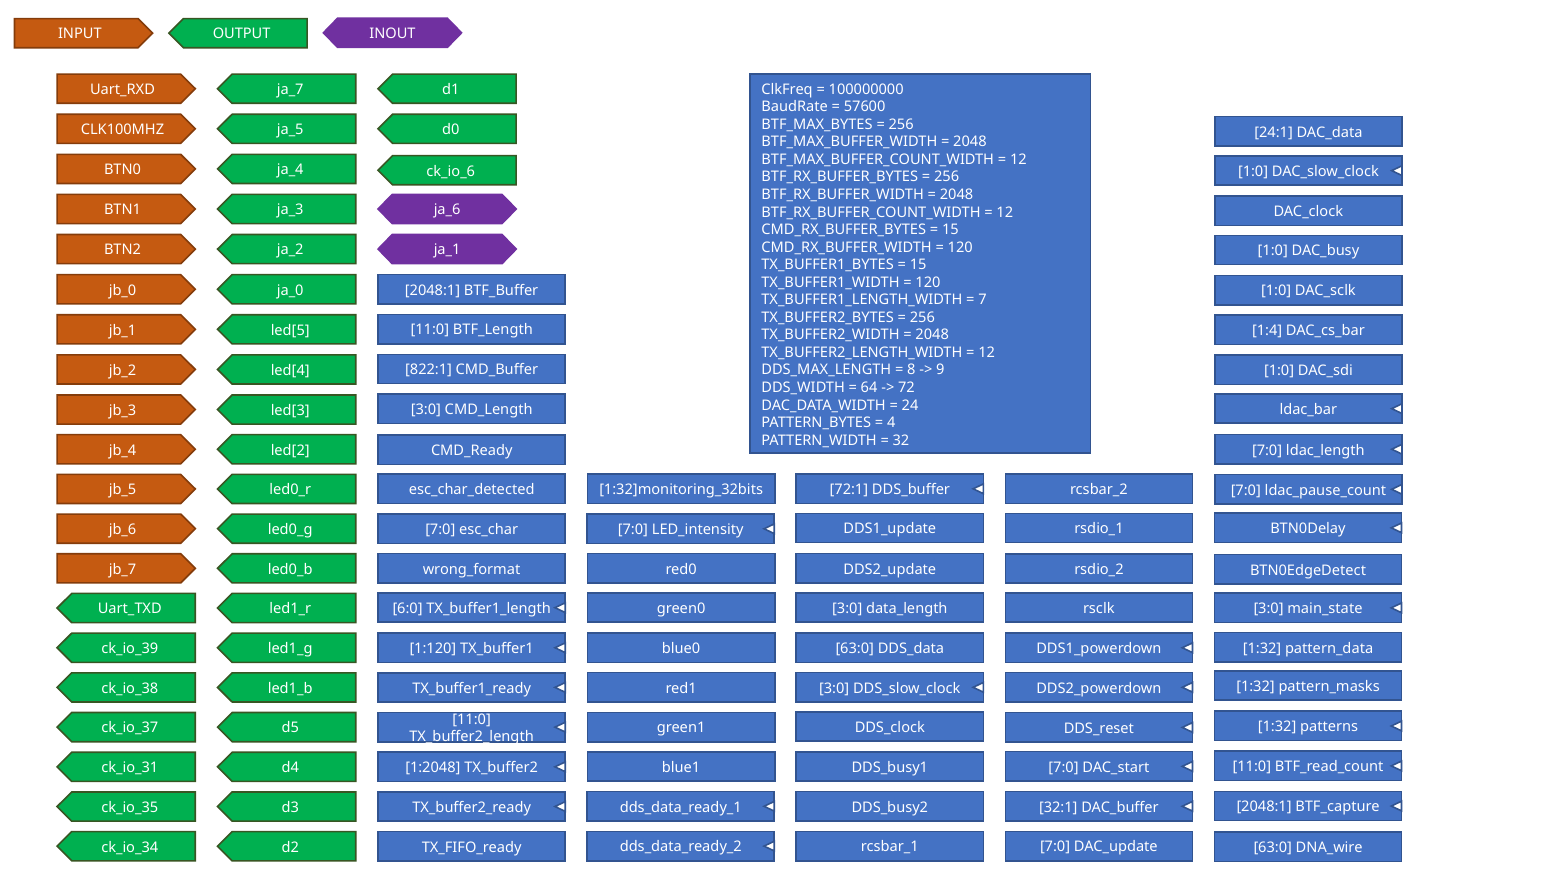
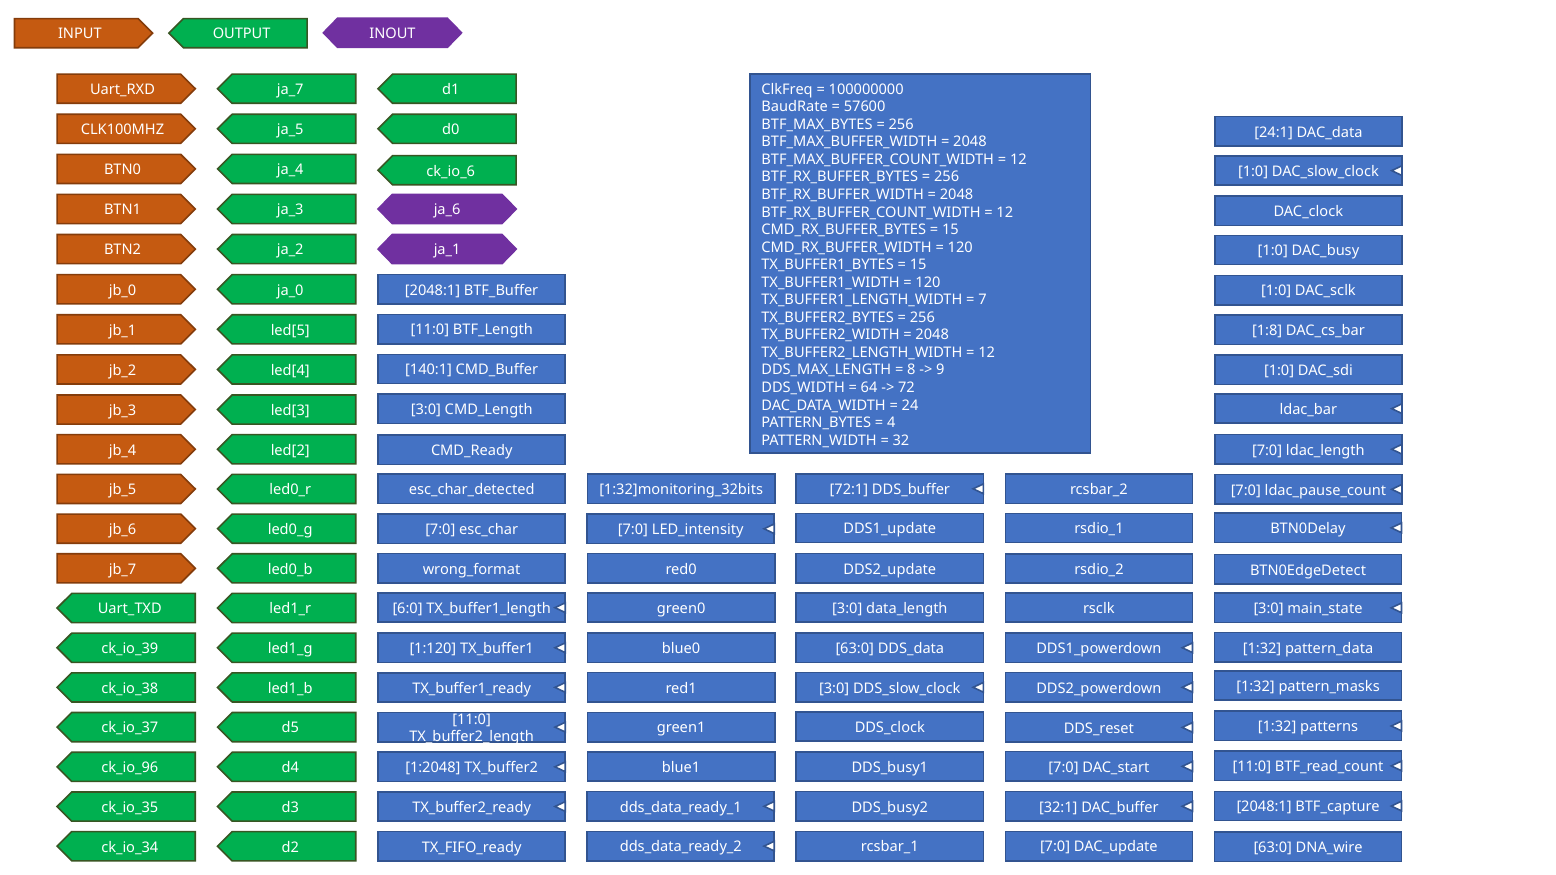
1:4: 1:4 -> 1:8 (1267, 331)
822:1: 822:1 -> 140:1 (429, 370)
ck_io_31: ck_io_31 -> ck_io_96 (130, 768)
